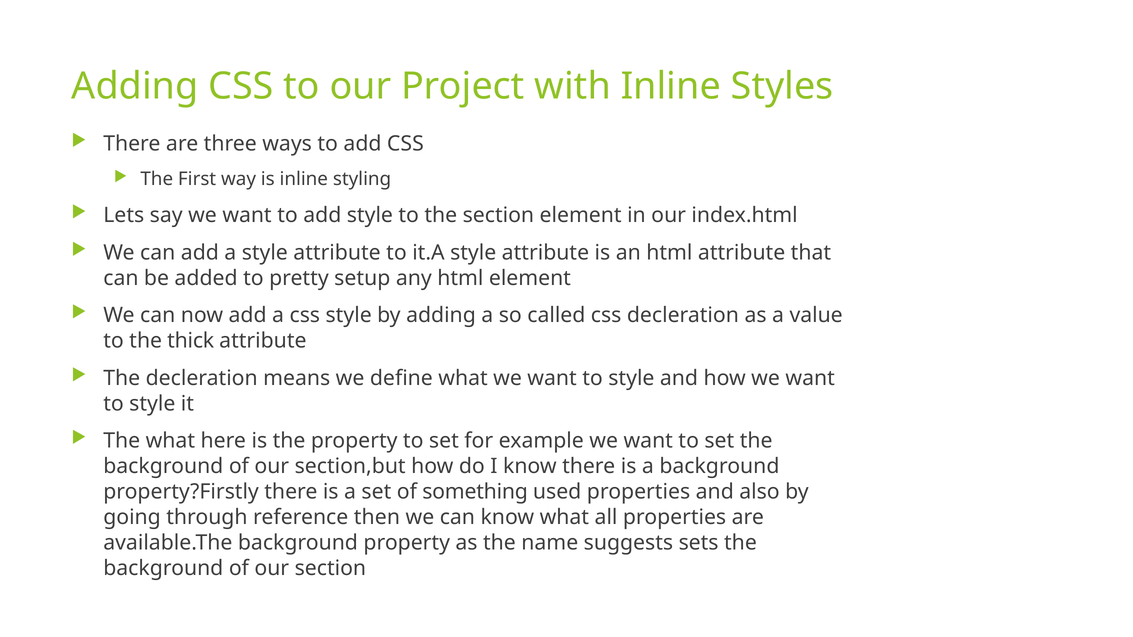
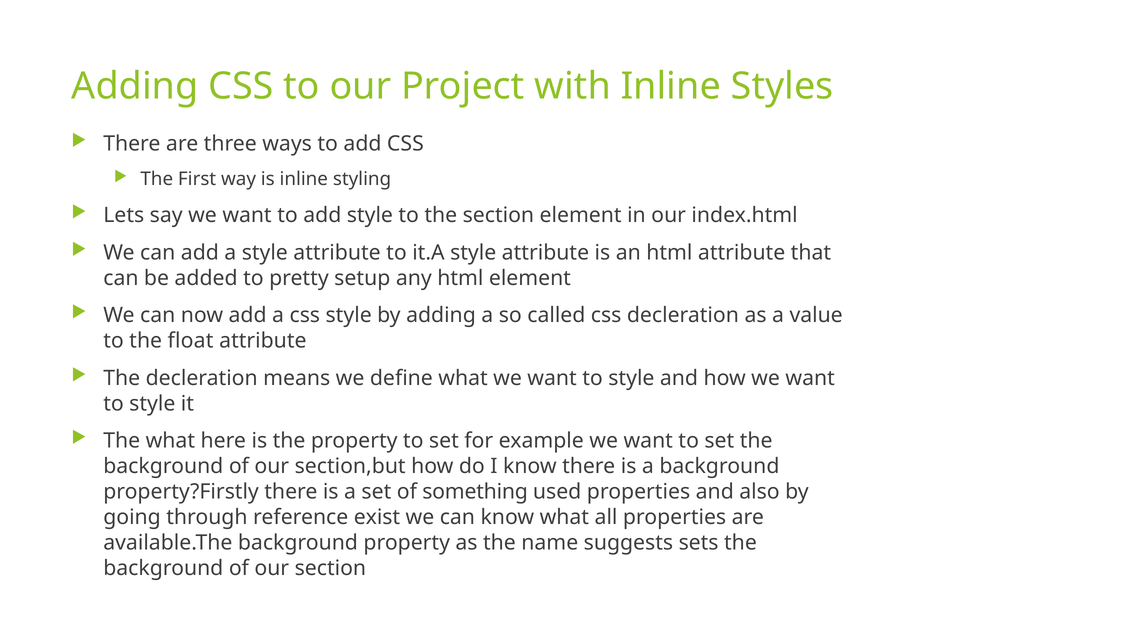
thick: thick -> float (191, 341)
then: then -> exist (377, 518)
